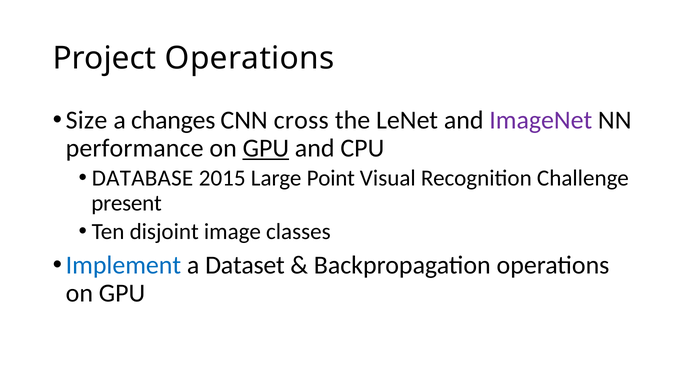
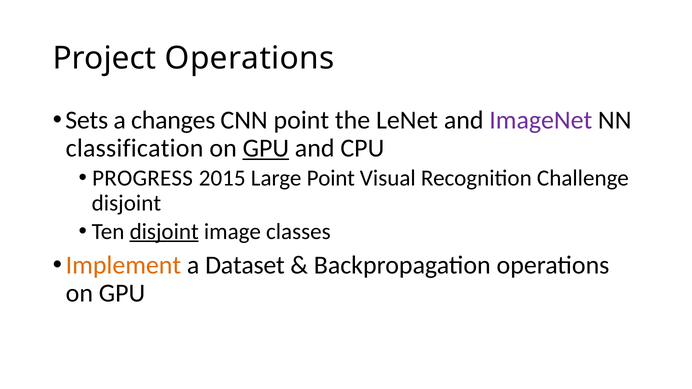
Size: Size -> Sets (87, 120)
CNN cross: cross -> point (301, 120)
performance: performance -> classification (135, 148)
DATABASE: DATABASE -> PROGRESS (143, 178)
present: present -> disjoint (126, 203)
disjoint underline: none -> present (164, 232)
Implement colour: blue -> orange (123, 265)
